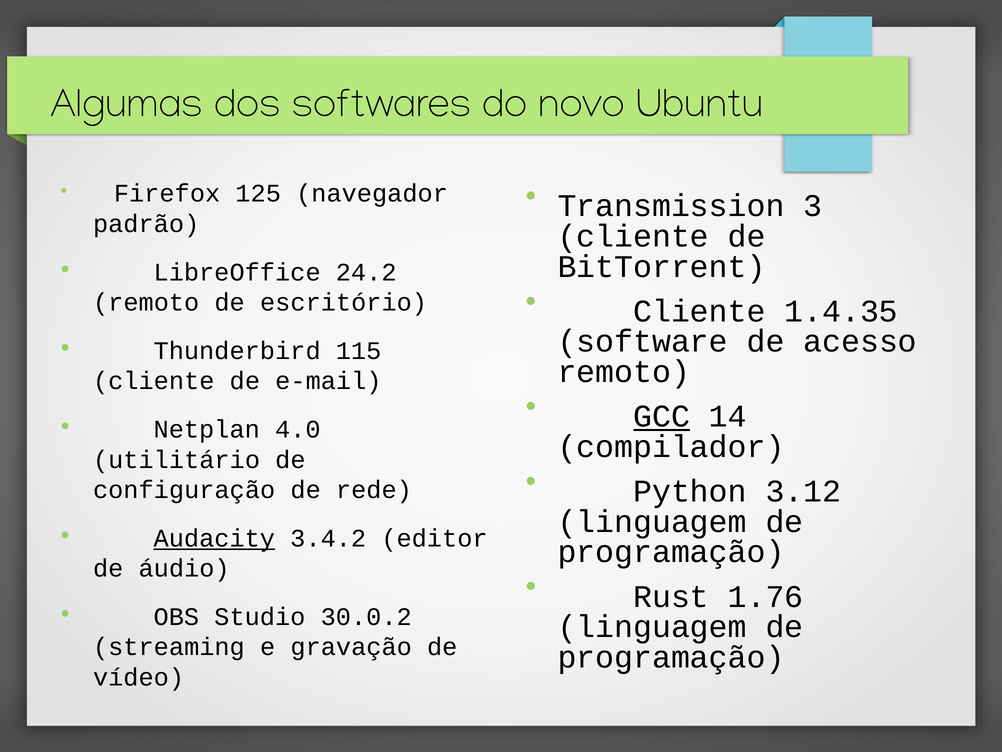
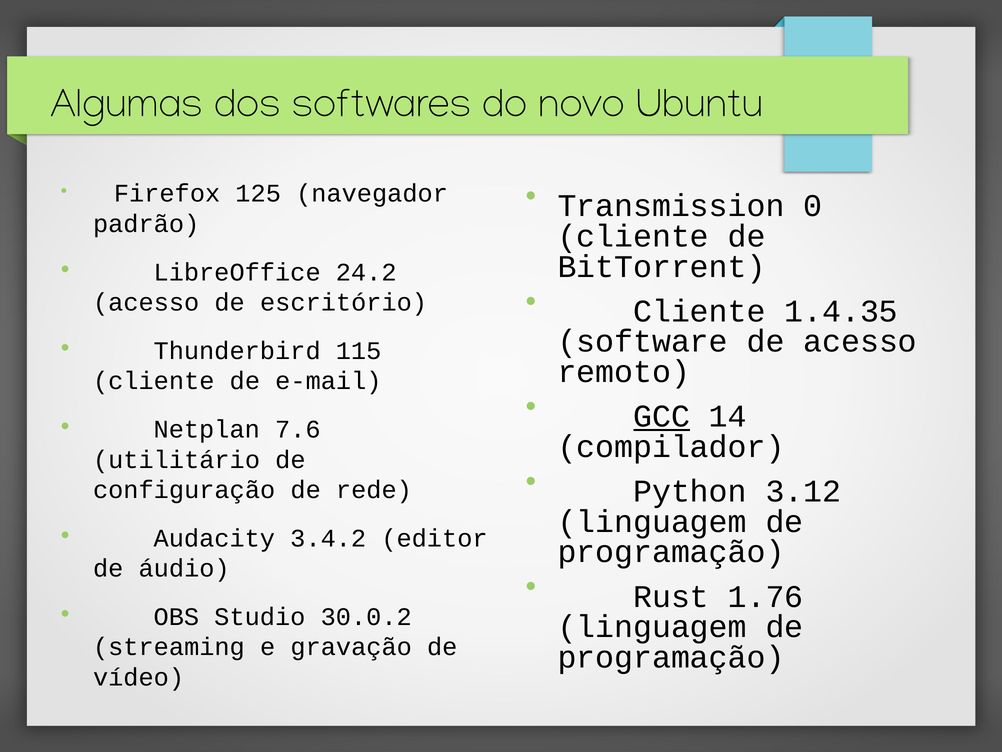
3: 3 -> 0 (813, 206)
remoto: remoto -> acesso (146, 302)
4.0: 4.0 -> 7.6 (298, 429)
Audacity underline: present -> none (214, 538)
